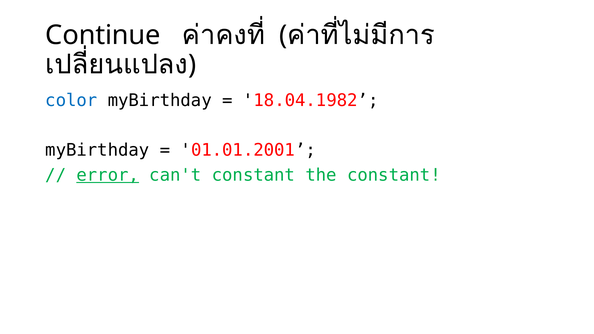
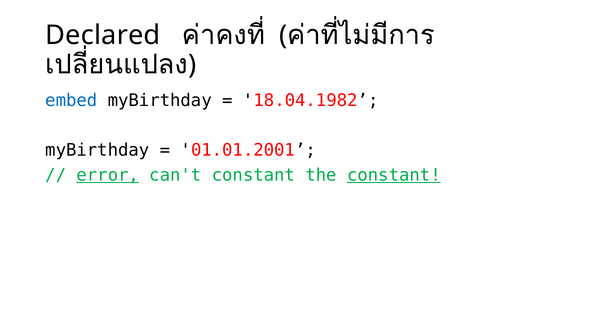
Continue: Continue -> Declared (103, 35)
color: color -> embed (71, 100)
constant underline: none -> present (394, 175)
